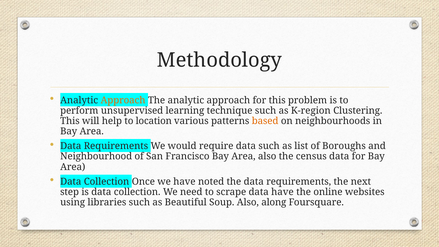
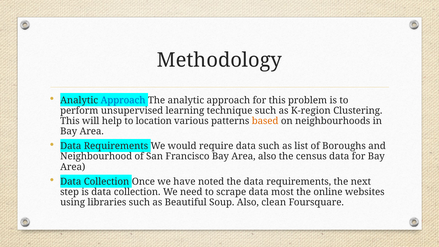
Approach colour: orange -> blue (123, 100)
data have: have -> most (282, 192)
along: along -> clean (274, 202)
